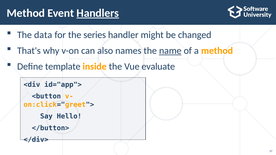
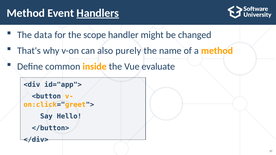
series: series -> scope (95, 35)
names: names -> purely (128, 51)
name underline: present -> none (170, 51)
template: template -> common (63, 67)
